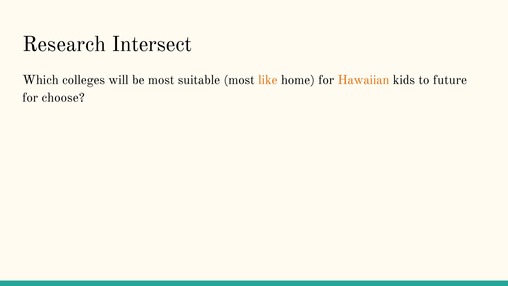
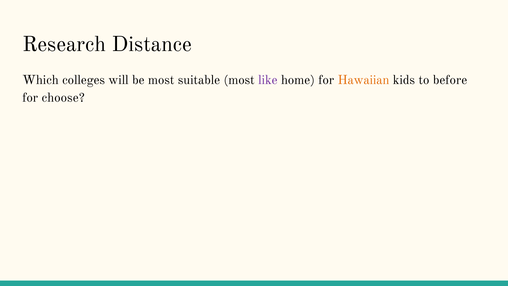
Intersect: Intersect -> Distance (152, 44)
like colour: orange -> purple (268, 80)
future: future -> before (450, 80)
